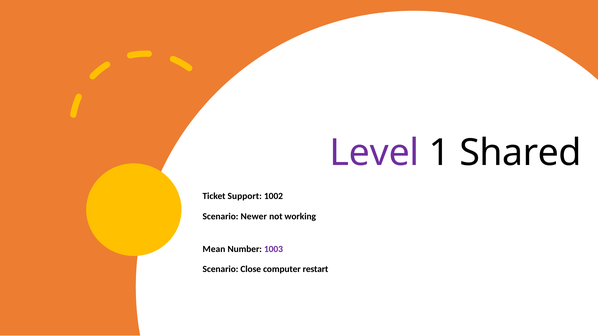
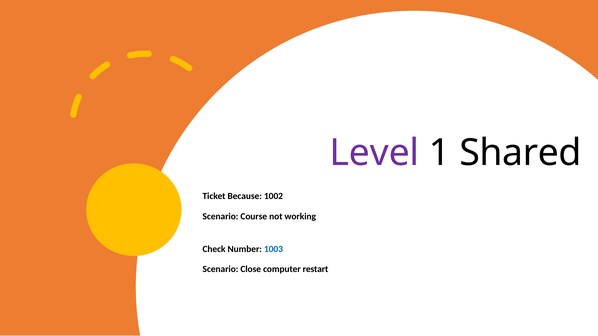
Support: Support -> Because (245, 196)
Newer: Newer -> Course (254, 217)
Mean: Mean -> Check (214, 249)
1003 colour: purple -> blue (273, 249)
